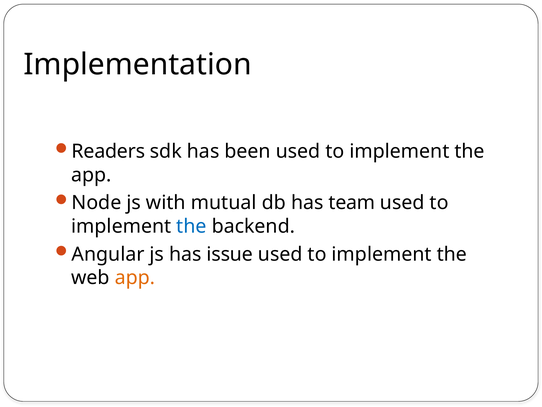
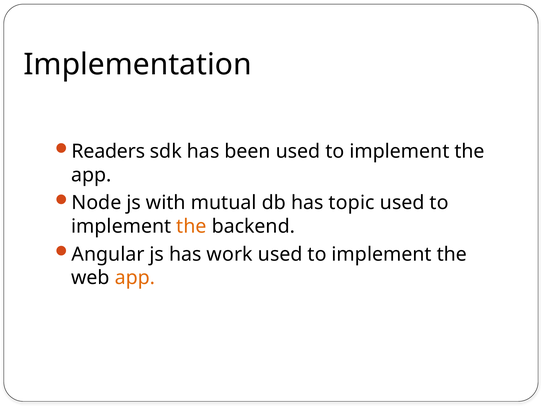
team: team -> topic (352, 203)
the colour: blue -> orange (191, 226)
issue: issue -> work (230, 254)
